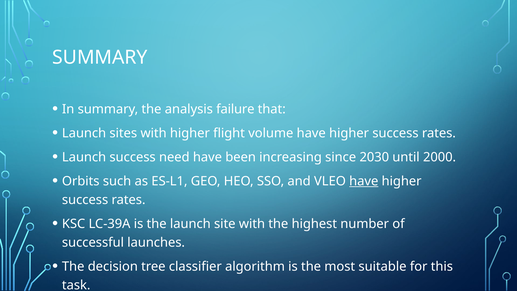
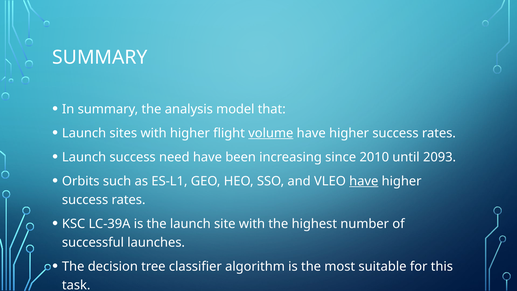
failure: failure -> model (235, 109)
volume underline: none -> present (271, 133)
2030: 2030 -> 2010 (374, 157)
2000: 2000 -> 2093 (440, 157)
